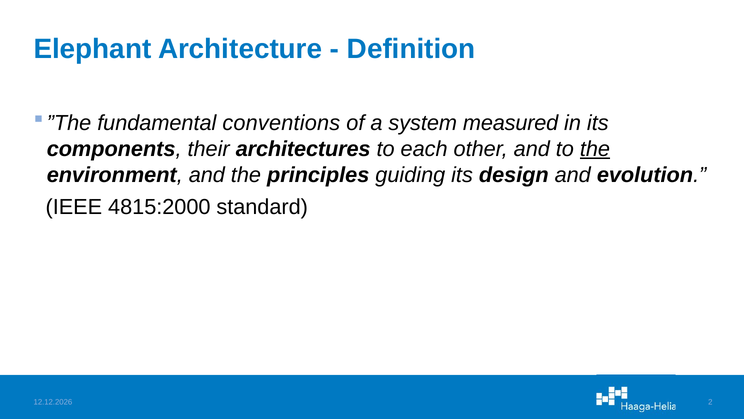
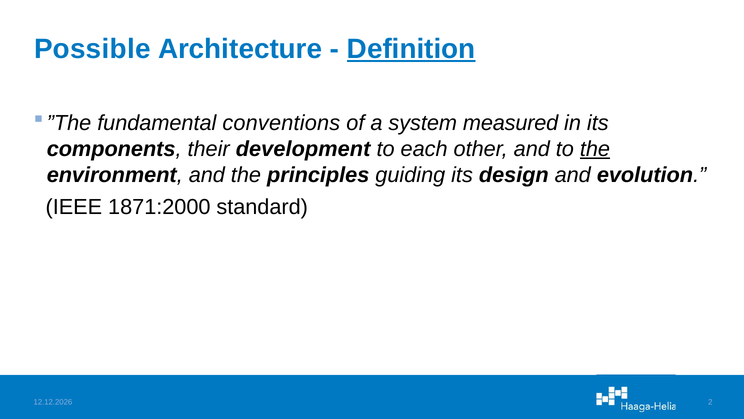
Elephant: Elephant -> Possible (92, 49)
Definition underline: none -> present (411, 49)
architectures: architectures -> development (303, 149)
4815:2000: 4815:2000 -> 1871:2000 (159, 207)
